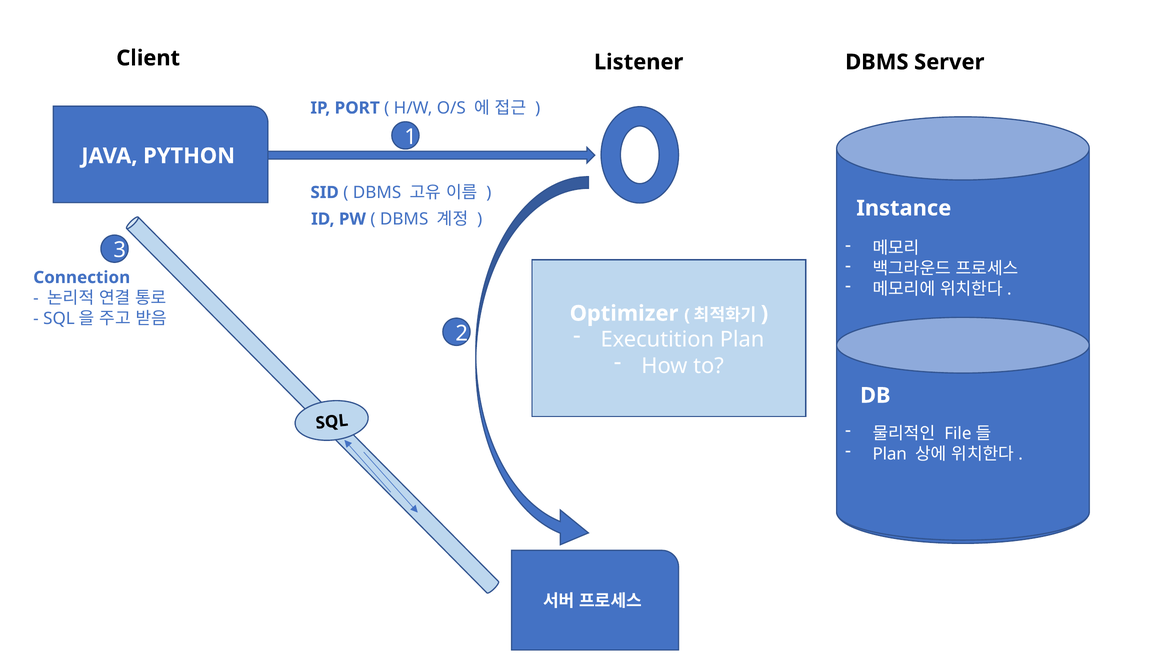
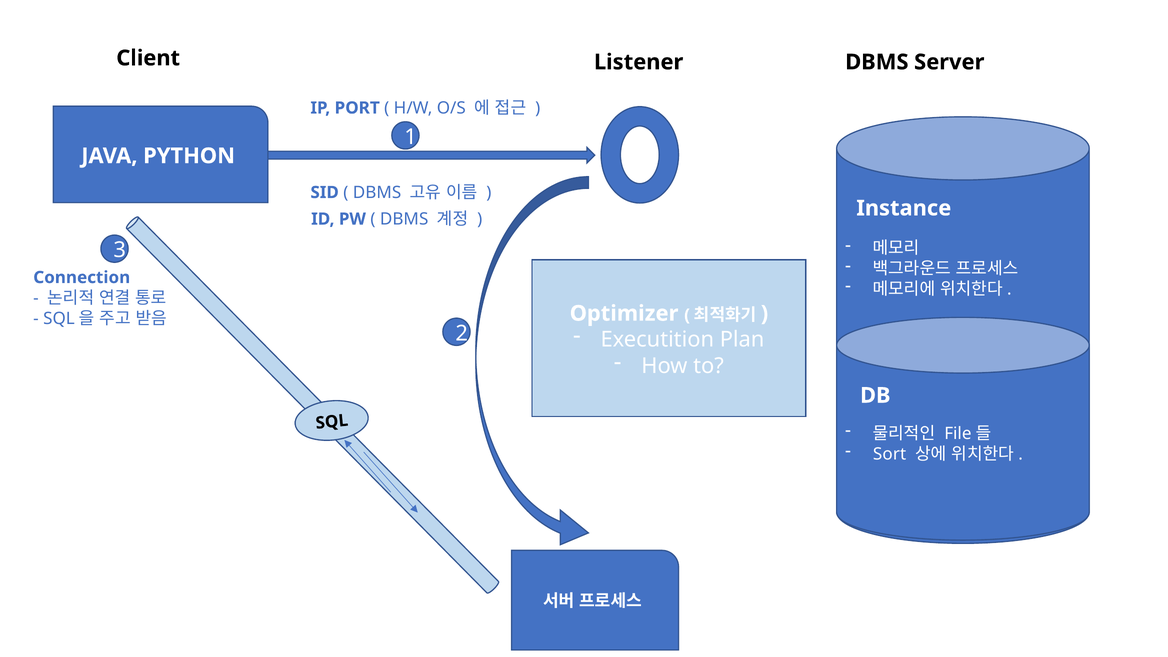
Plan: Plan -> Sort (890, 454)
